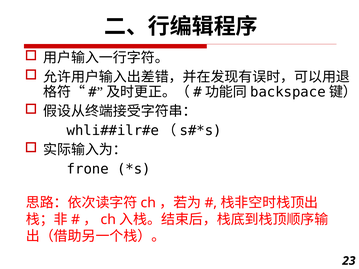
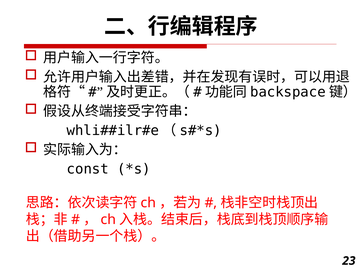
frone: frone -> const (88, 169)
